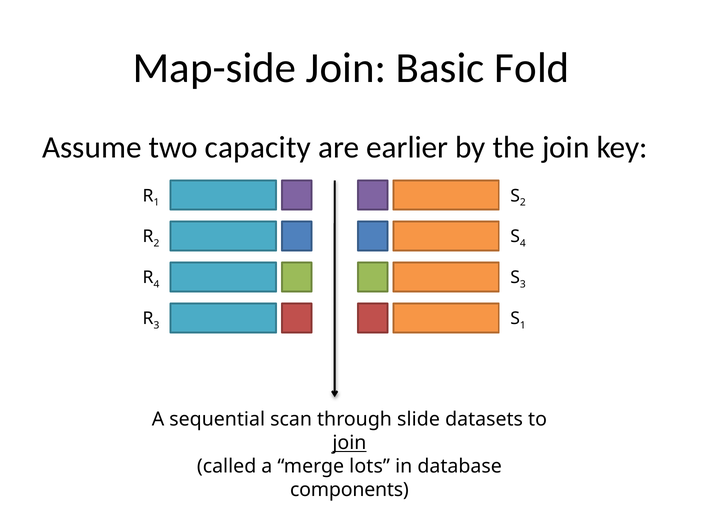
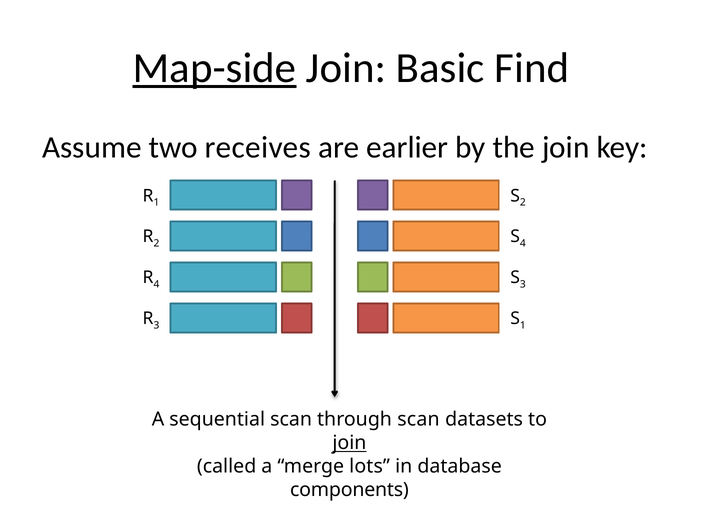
Map-side underline: none -> present (215, 68)
Fold: Fold -> Find (532, 68)
capacity: capacity -> receives (258, 147)
through slide: slide -> scan (418, 420)
